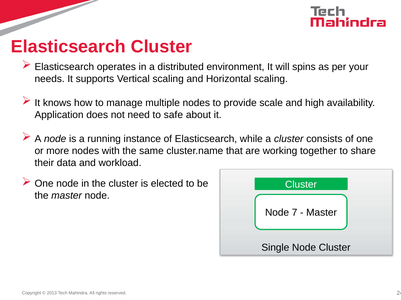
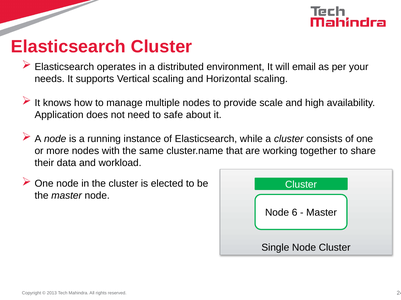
spins: spins -> email (304, 67)
7: 7 -> 6 (295, 213)
